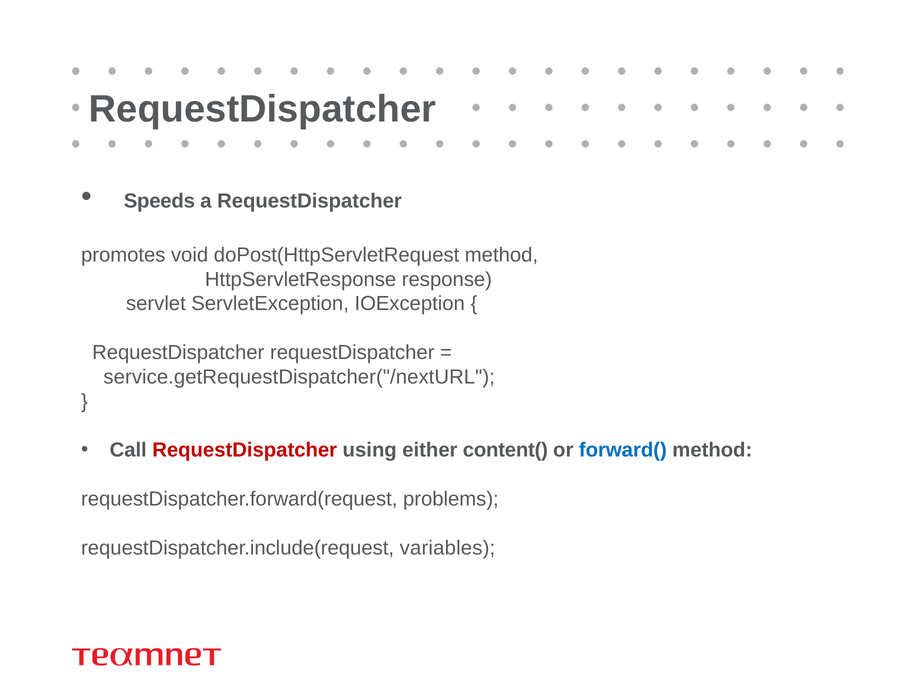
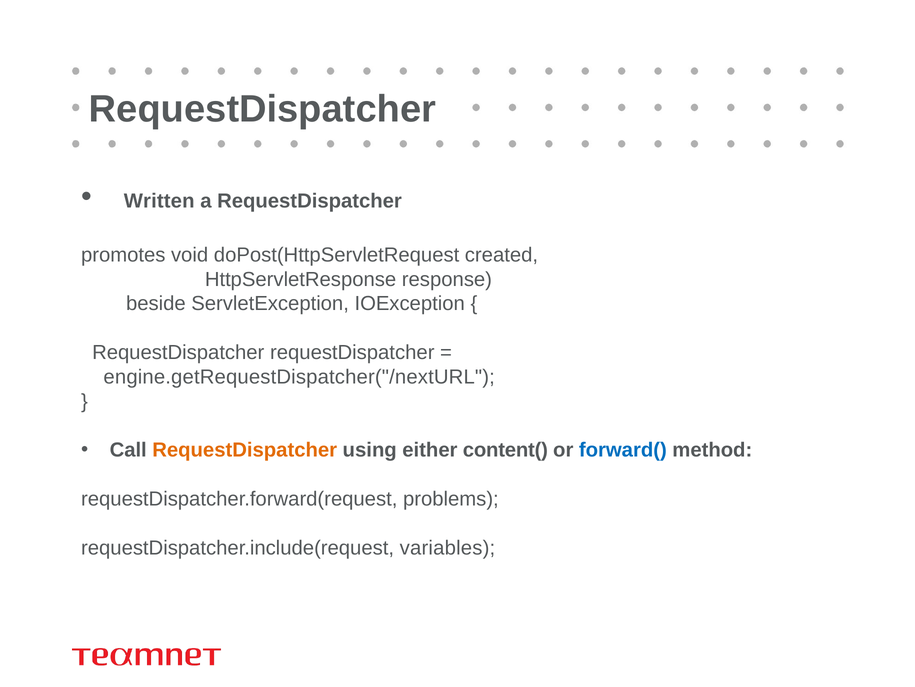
Speeds: Speeds -> Written (159, 201)
doPost(HttpServletRequest method: method -> created (501, 255)
servlet: servlet -> beside (156, 303)
service.getRequestDispatcher("/nextURL: service.getRequestDispatcher("/nextURL -> engine.getRequestDispatcher("/nextURL (299, 377)
RequestDispatcher colour: red -> orange (245, 450)
